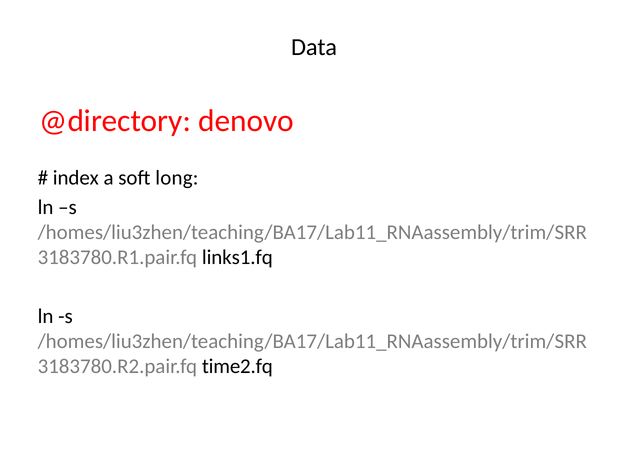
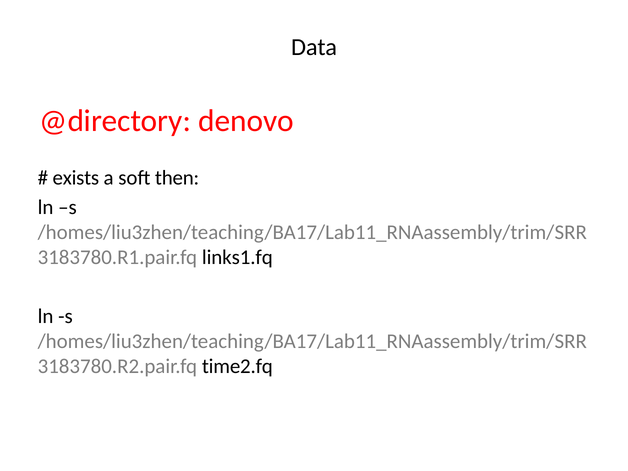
index: index -> exists (76, 178)
long: long -> then (177, 178)
